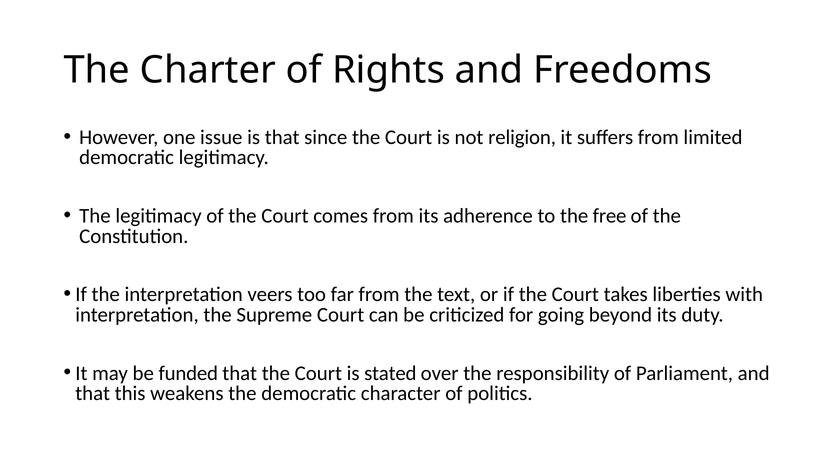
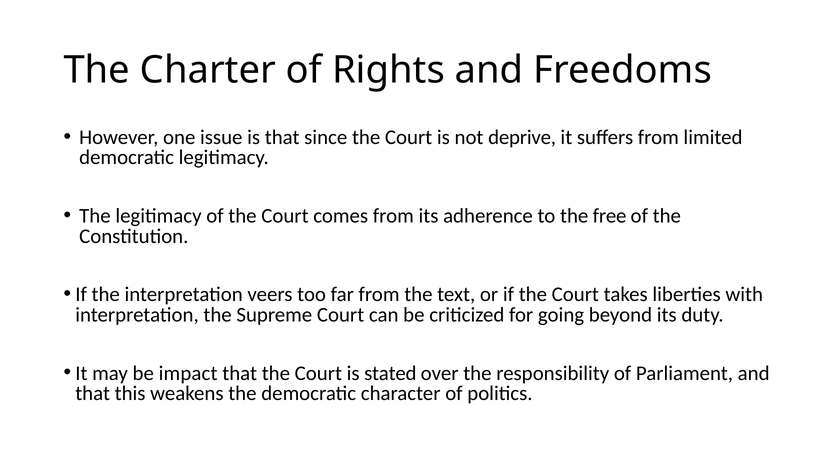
religion: religion -> deprive (522, 137)
funded: funded -> impact (188, 373)
